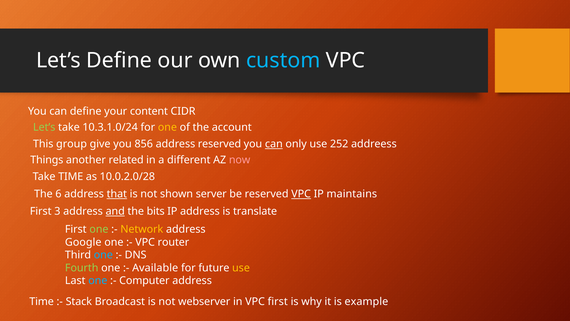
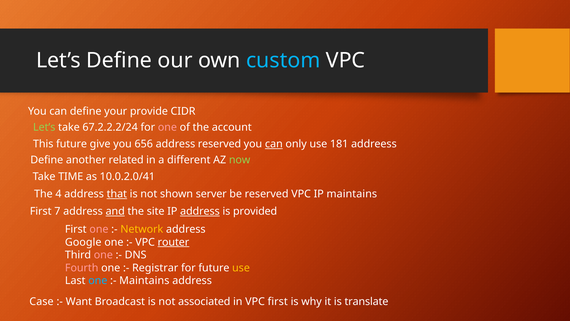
content: content -> provide (149, 111)
10.3.1.0/24: 10.3.1.0/24 -> 67.2.2.2/24 (110, 127)
one colour: yellow -> pink (167, 127)
This group: group -> future (72, 144)
856: 856 -> 656 (144, 144)
252: 252 -> 181 (339, 144)
Things: Things -> Define (47, 160)
now colour: pink -> light green (240, 160)
10.0.2.0/28: 10.0.2.0/28 -> 10.0.2.0/41 (127, 177)
6: 6 -> 4 (58, 194)
VPC underline: present -> none (301, 194)
3: 3 -> 7 (57, 211)
bits: bits -> site (156, 211)
address underline: none -> present (200, 211)
translate: translate -> provided (255, 211)
one colour: light green -> pink (99, 229)
router underline: none -> present (173, 242)
one colour: light blue -> pink (103, 255)
Fourth colour: light green -> pink (82, 268)
Available: Available -> Registrar (155, 268)
Computer: Computer -> Maintains (144, 280)
Time: Time -> Case (41, 301)
Stack: Stack -> Want (79, 301)
webserver: webserver -> associated (204, 301)
example: example -> translate (366, 301)
